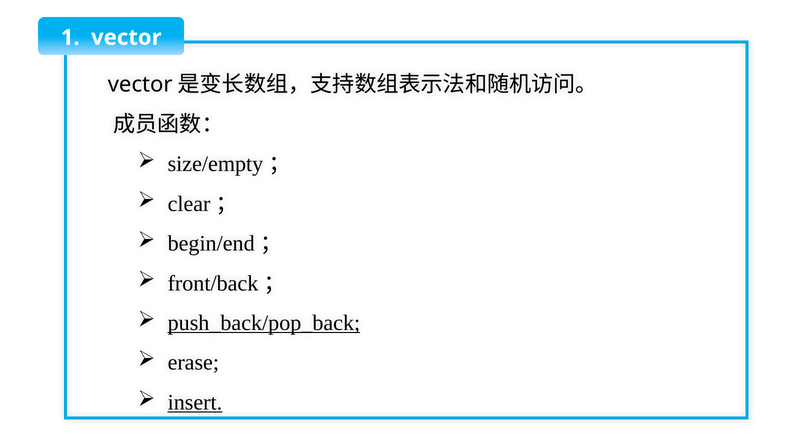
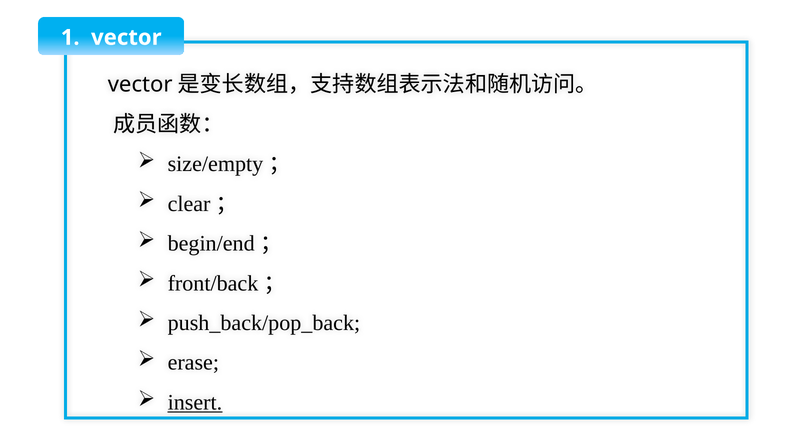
push_back/pop_back underline: present -> none (264, 323)
